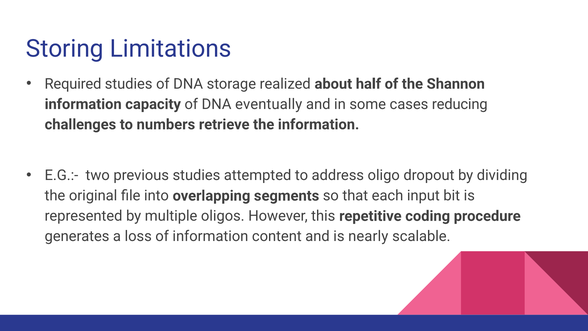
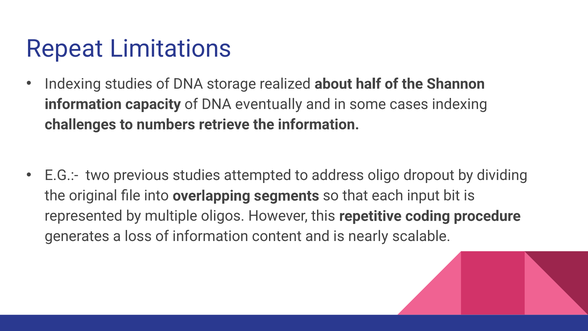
Storing: Storing -> Repeat (65, 49)
Required: Required -> Indexing (73, 84)
cases reducing: reducing -> indexing (460, 104)
